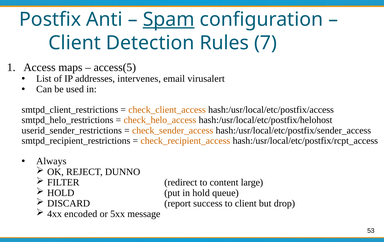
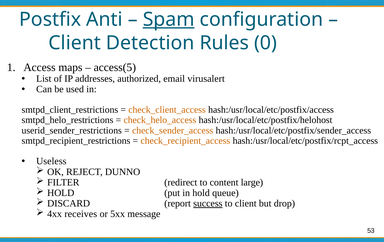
7: 7 -> 0 (266, 43)
intervenes: intervenes -> authorized (139, 79)
Always: Always -> Useless (51, 161)
success underline: none -> present (208, 203)
encoded: encoded -> receives (81, 214)
